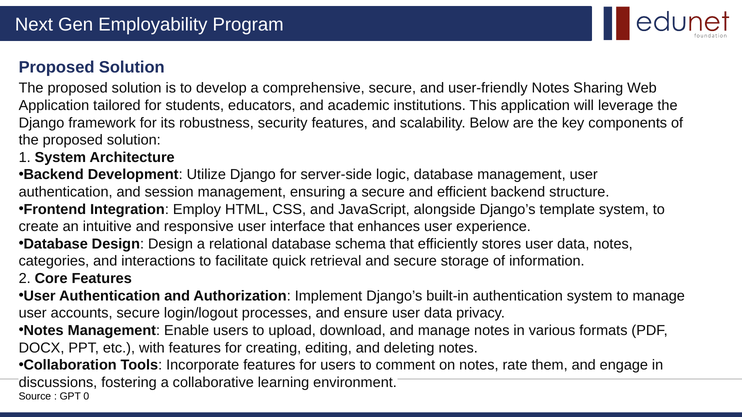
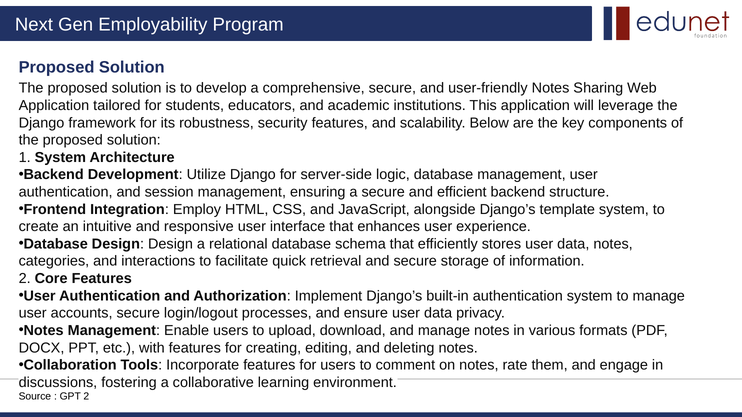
GPT 0: 0 -> 2 (86, 397)
